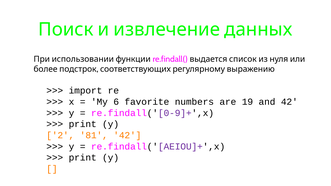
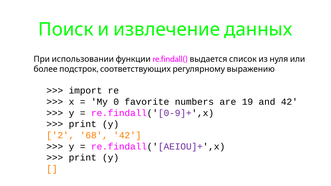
6: 6 -> 0 (116, 102)
81: 81 -> 68 (94, 135)
